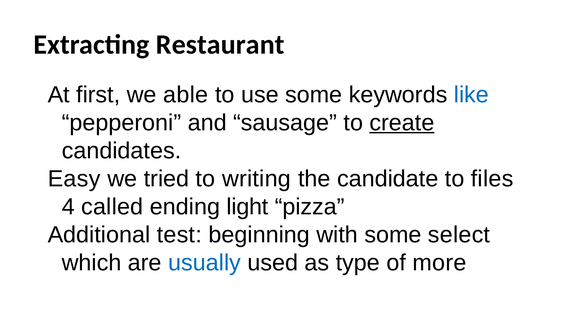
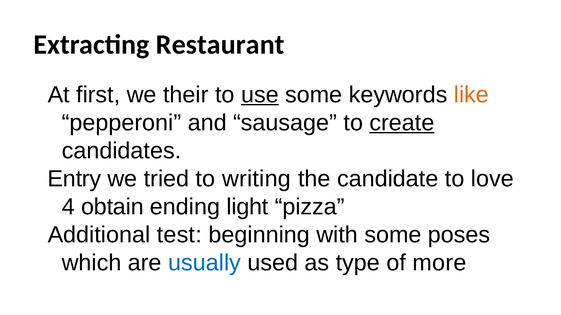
able: able -> their (186, 95)
use underline: none -> present (260, 95)
like colour: blue -> orange (471, 95)
Easy: Easy -> Entry (74, 179)
files: files -> love (492, 179)
called: called -> obtain (112, 207)
select: select -> poses (459, 235)
